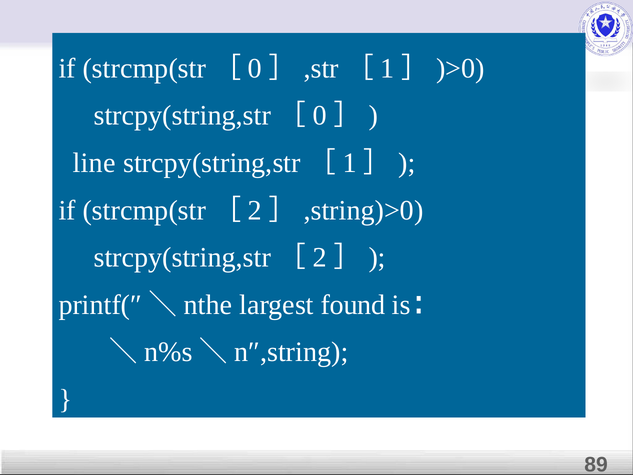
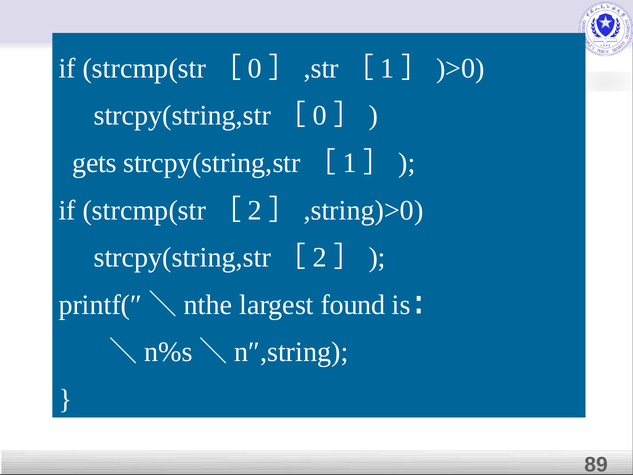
line: line -> gets (95, 163)
